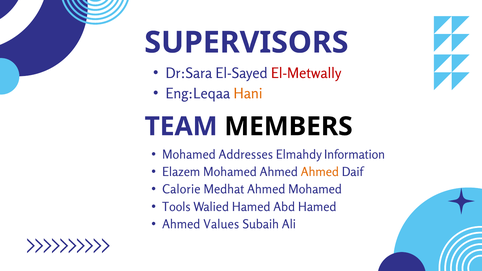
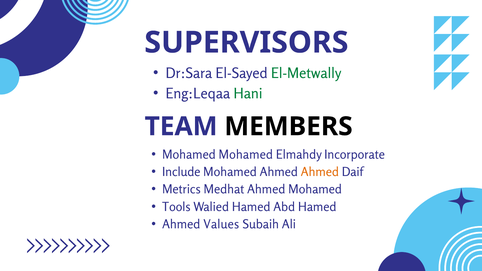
El-Metwally colour: red -> green (306, 73)
Hani colour: orange -> green (248, 94)
Mohamed Addresses: Addresses -> Mohamed (246, 155)
Information: Information -> Incorporate (355, 155)
Elazem: Elazem -> Include (181, 172)
Calorie: Calorie -> Metrics (181, 190)
